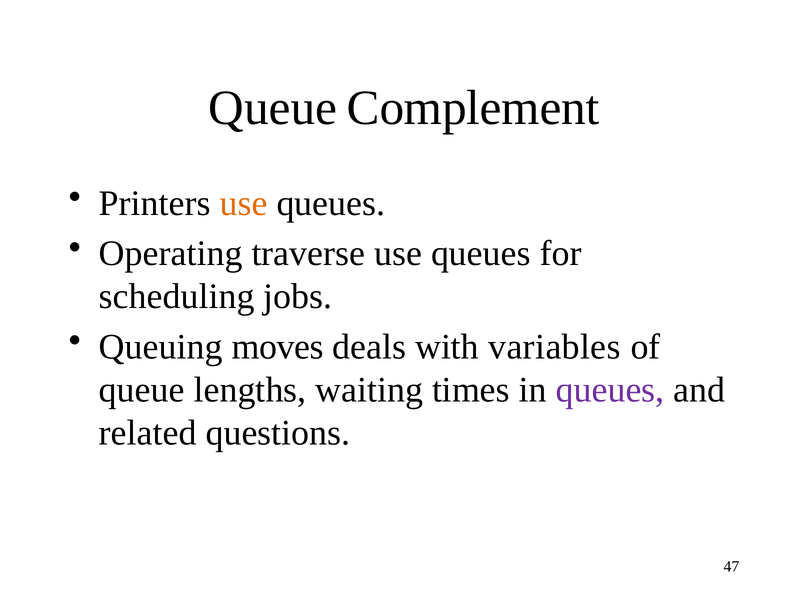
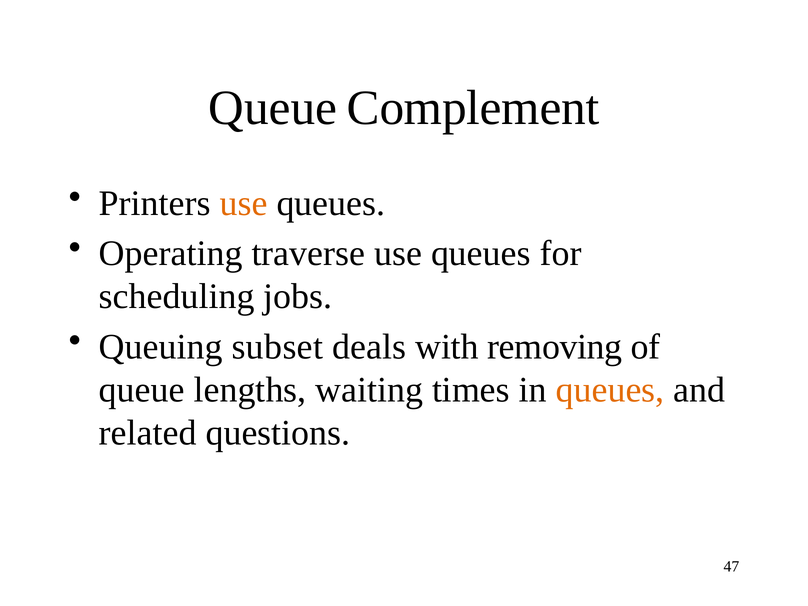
moves: moves -> subset (277, 347)
variables: variables -> removing (555, 347)
queues colour: purple -> orange (610, 390)
